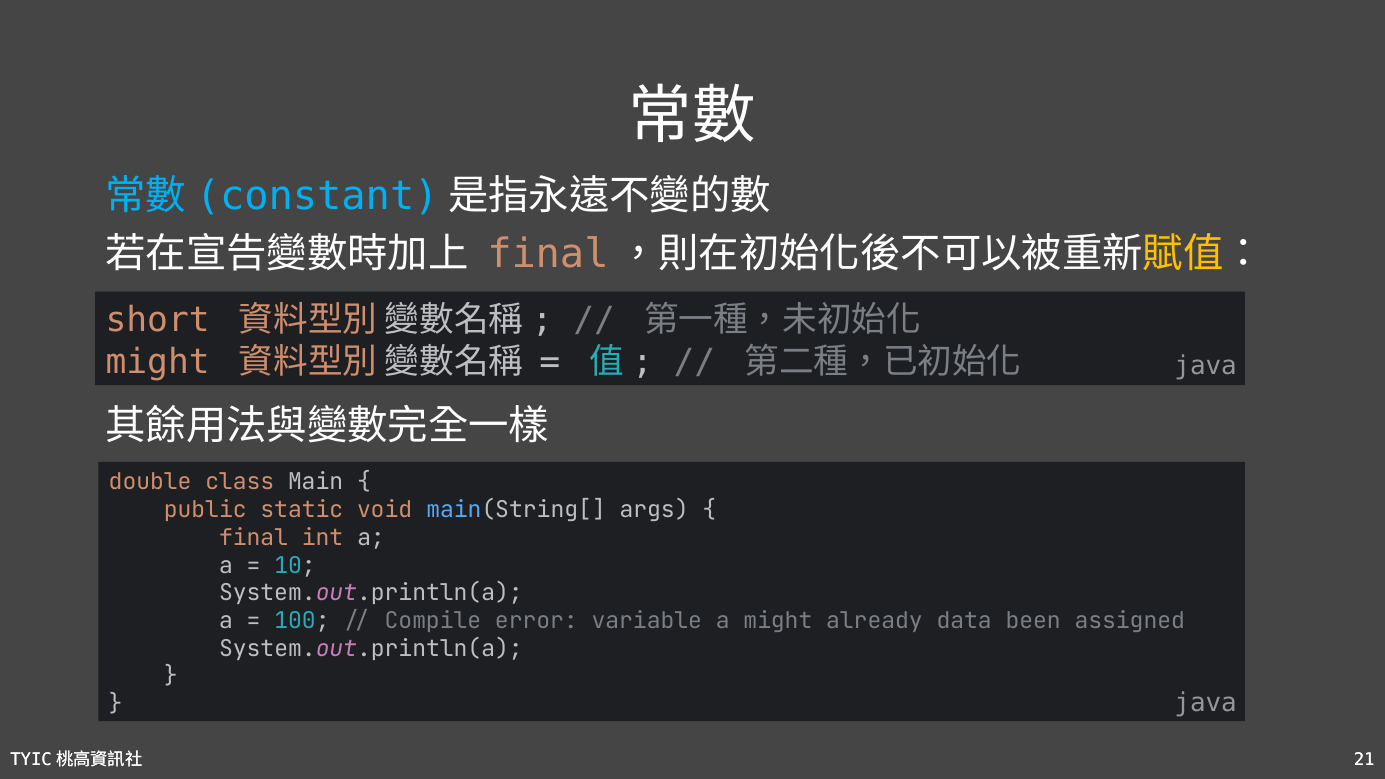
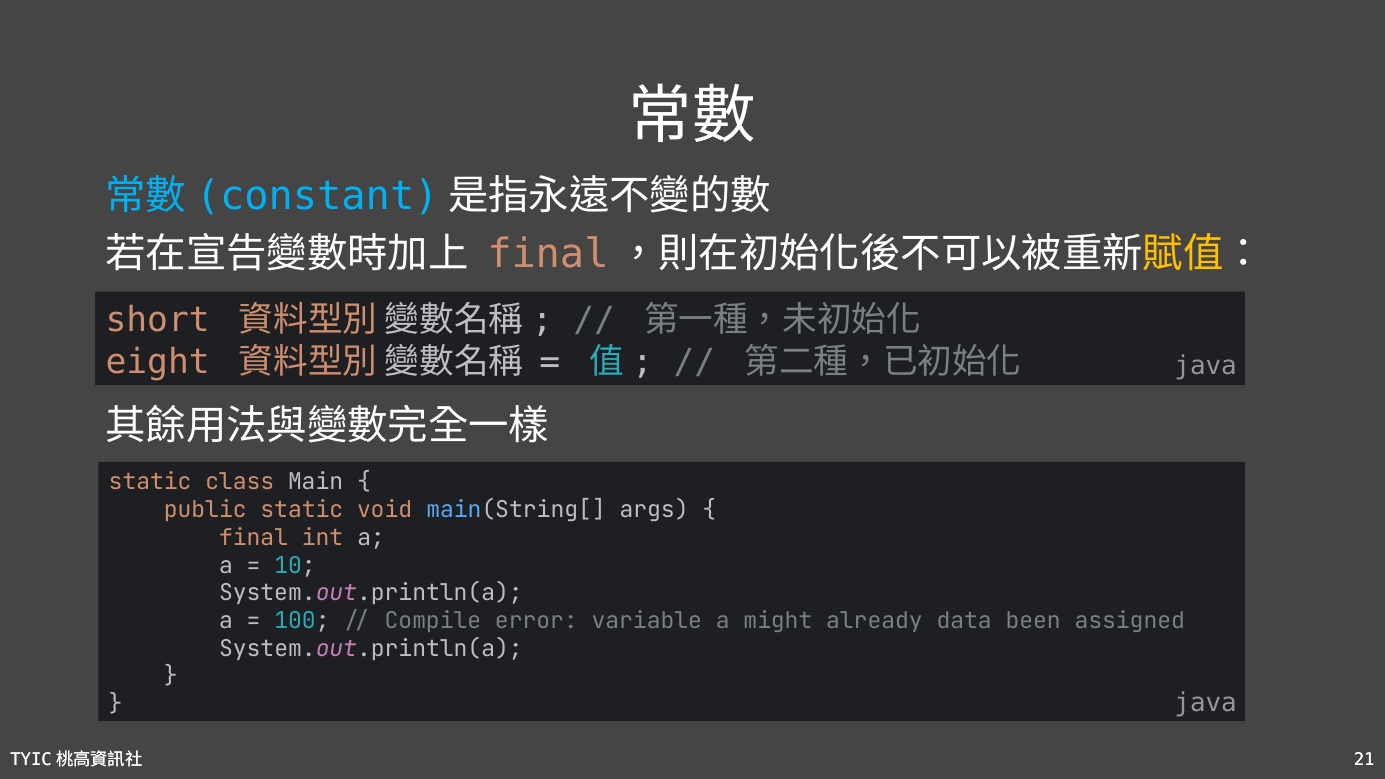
might: might -> eight (158, 362)
double: double -> static (150, 482)
